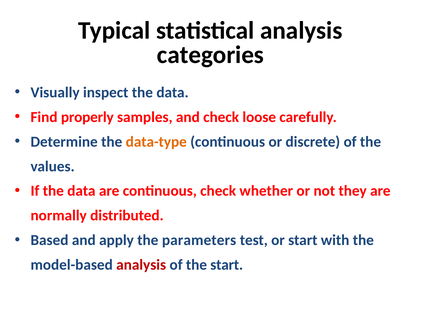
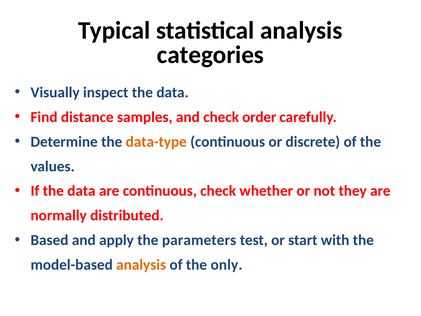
properly: properly -> distance (87, 117)
loose: loose -> order (259, 117)
analysis colour: red -> orange (141, 265)
the start: start -> only (227, 265)
